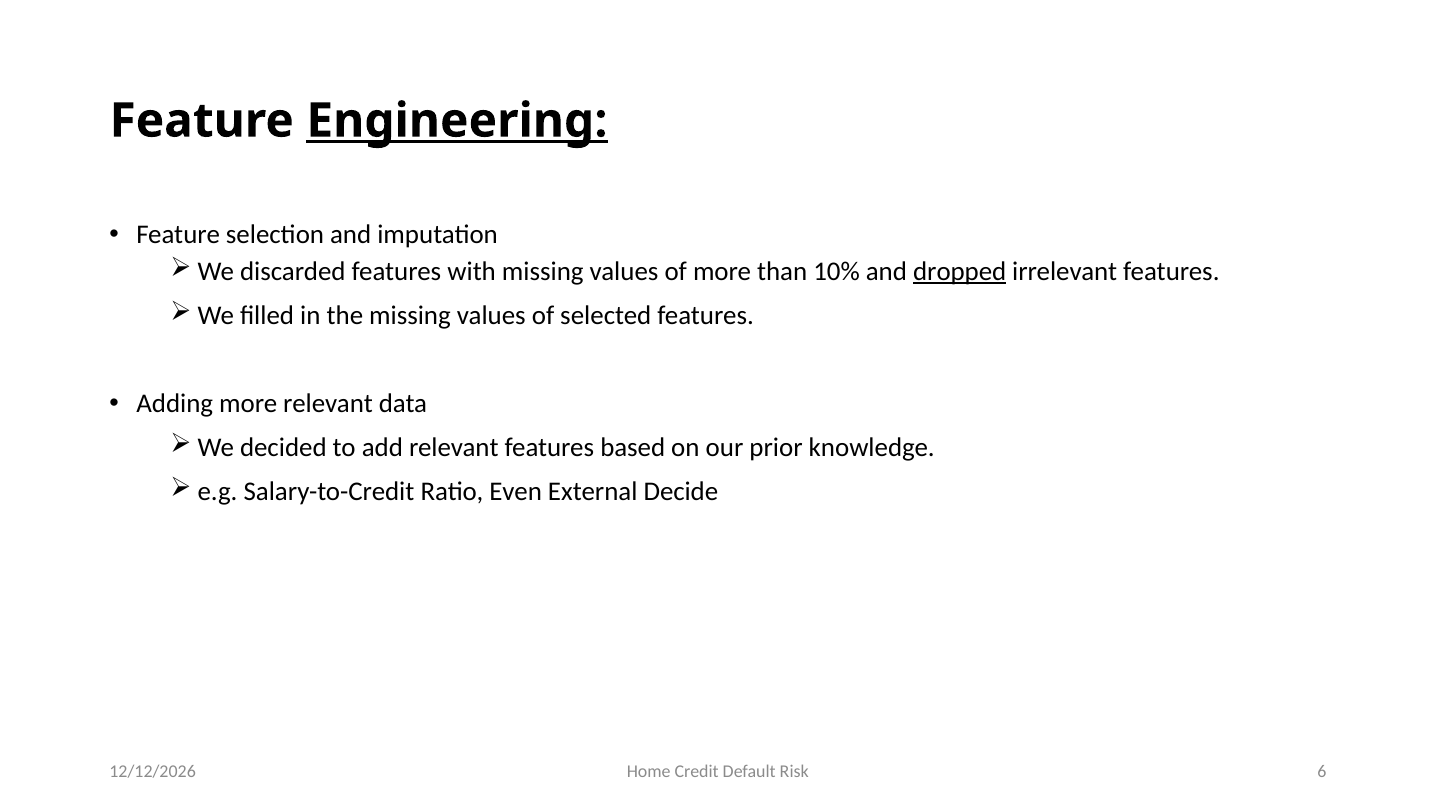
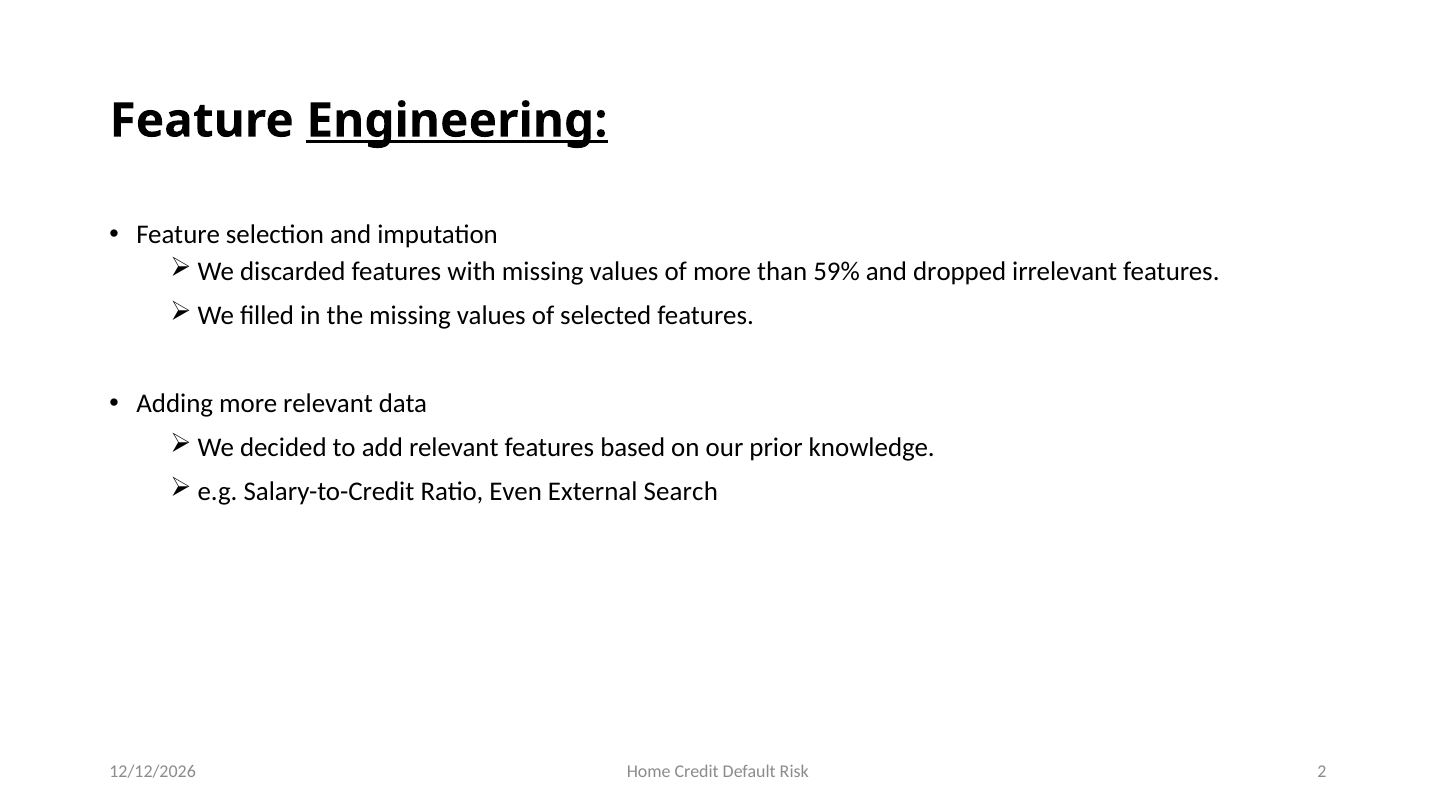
10%: 10% -> 59% (837, 271)
dropped underline: present -> none (960, 271)
Decide: Decide -> Search (681, 492)
6: 6 -> 2 (1322, 771)
